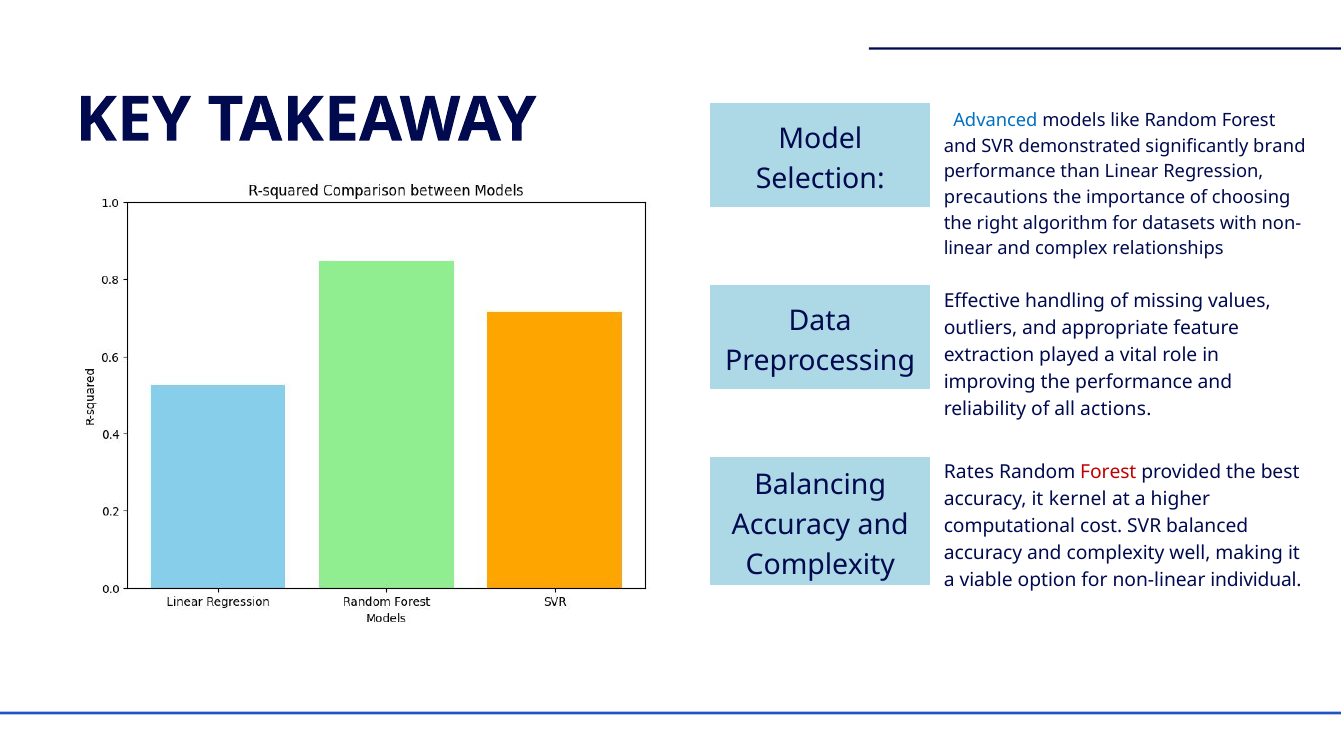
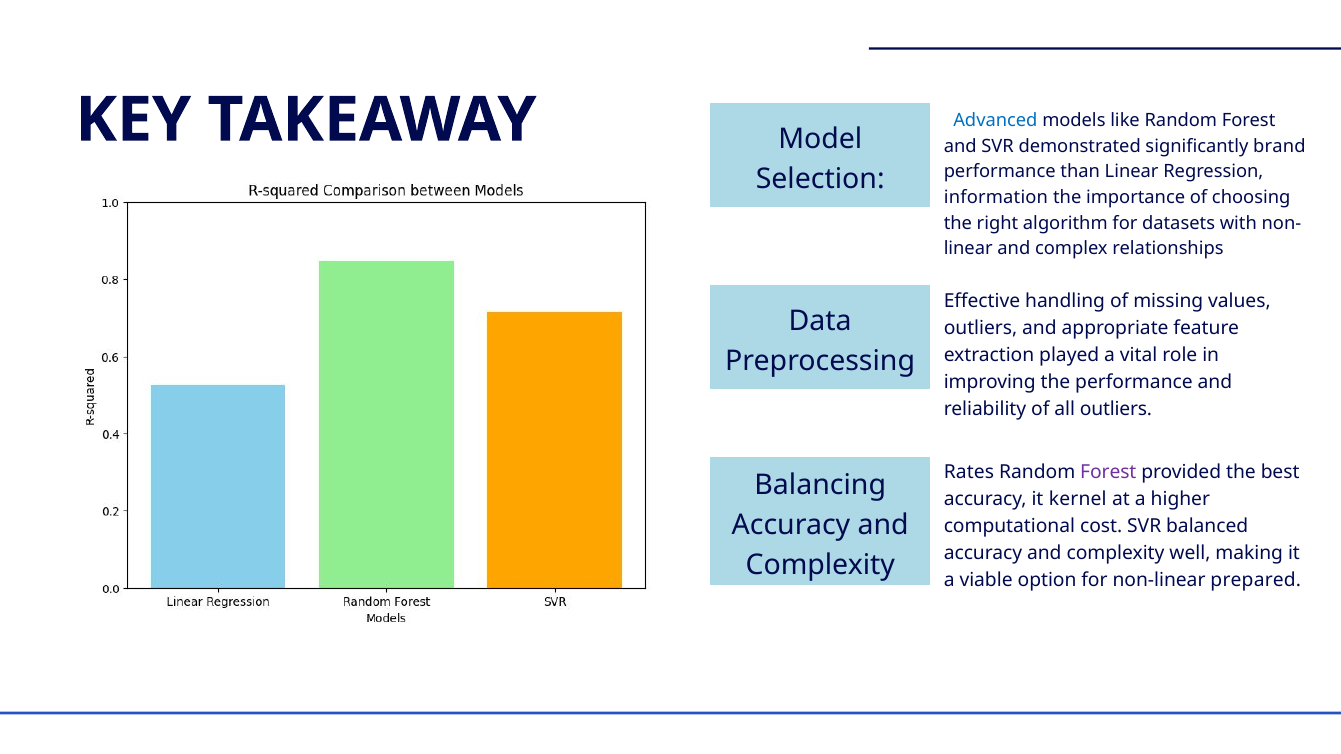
precautions: precautions -> information (996, 198)
all actions: actions -> outliers (1116, 409)
Forest colour: red -> purple (1108, 472)
individual: individual -> prepared (1256, 580)
